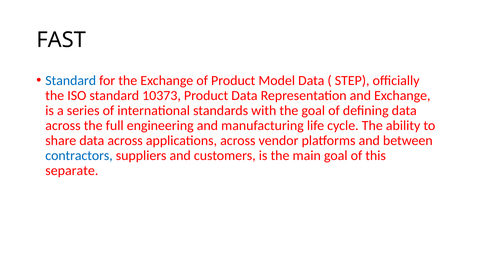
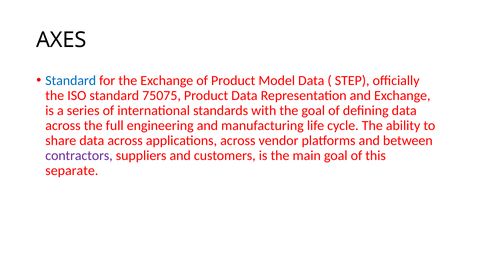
FAST: FAST -> AXES (61, 40)
10373: 10373 -> 75075 (162, 96)
contractors colour: blue -> purple (79, 156)
